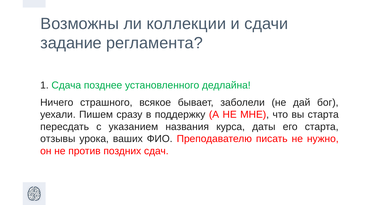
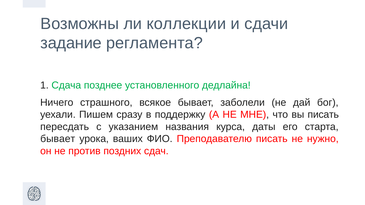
вы старта: старта -> писать (323, 115)
отзывы: отзывы -> бывает (58, 139)
